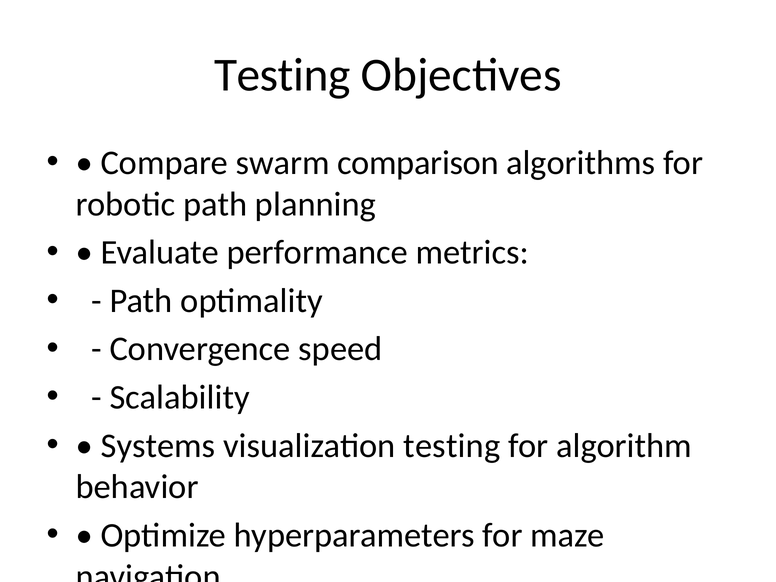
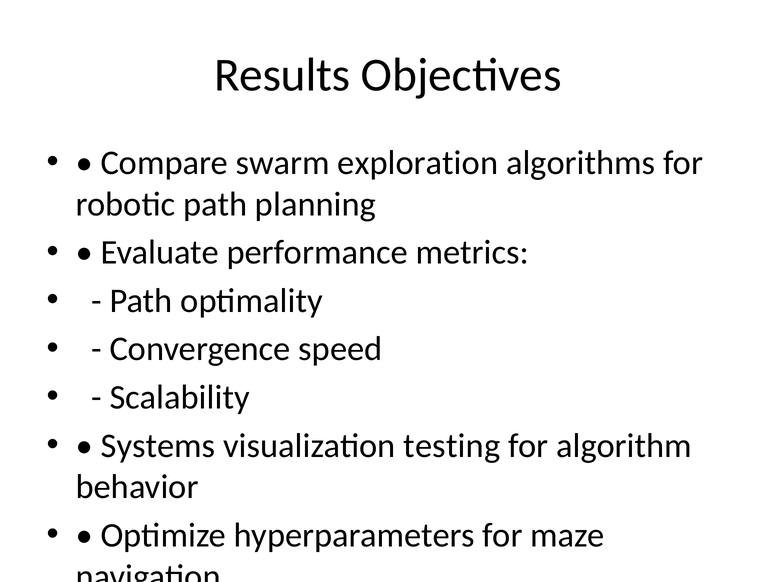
Testing: Testing -> Results (282, 75)
comparison: comparison -> exploration (418, 163)
